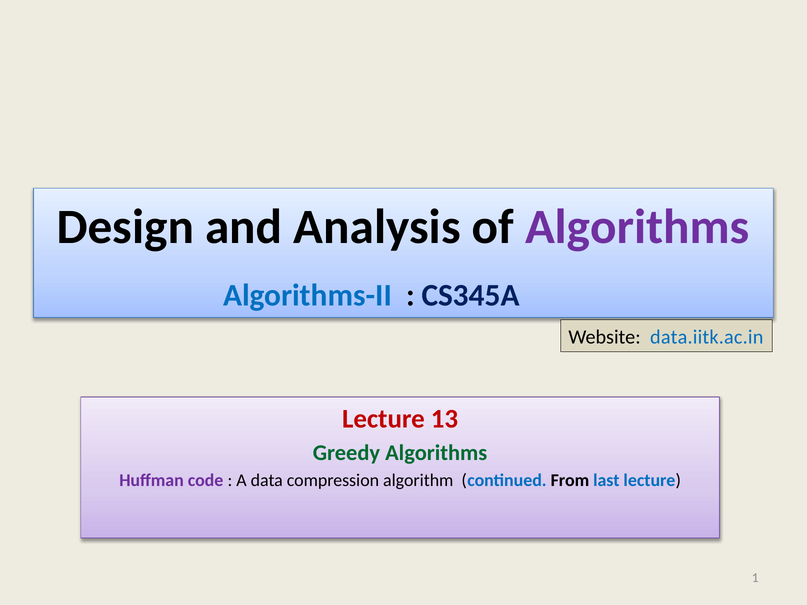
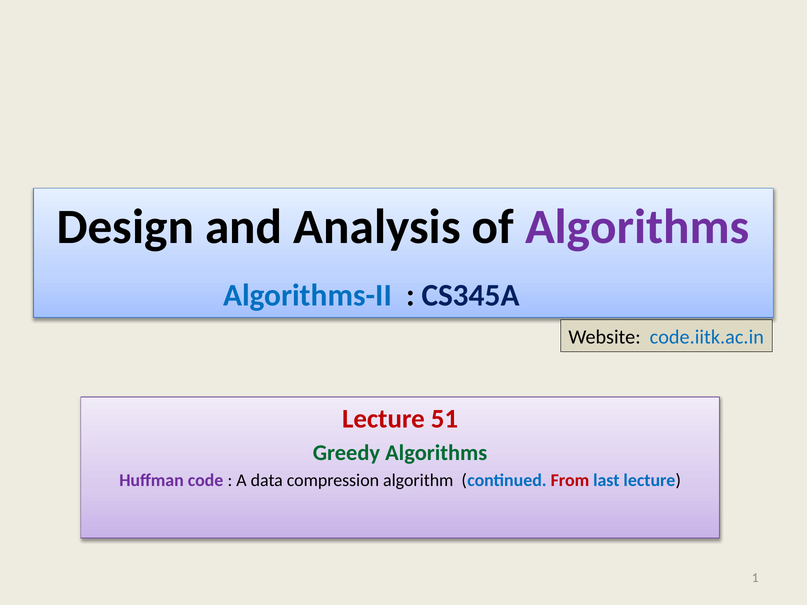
data.iitk.ac.in: data.iitk.ac.in -> code.iitk.ac.in (707, 337)
13: 13 -> 51 (444, 419)
From colour: black -> red (570, 480)
